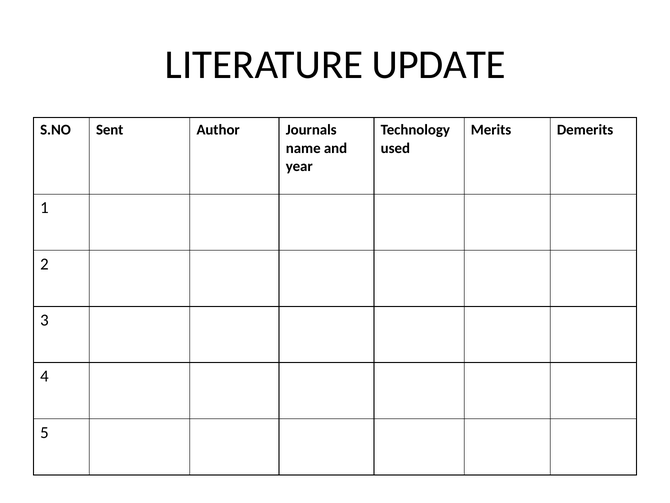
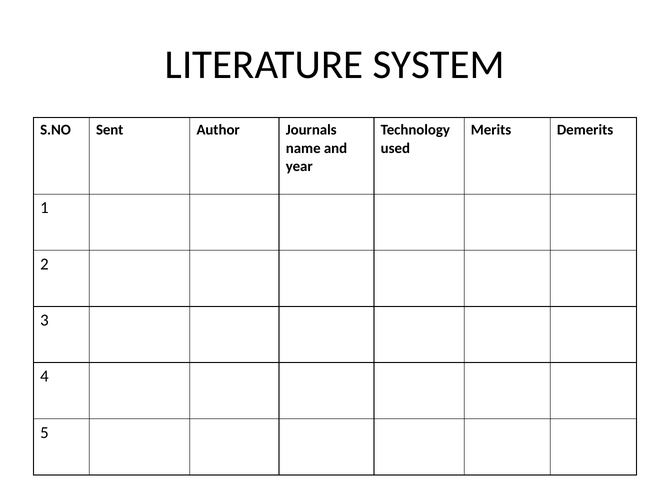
UPDATE: UPDATE -> SYSTEM (439, 65)
